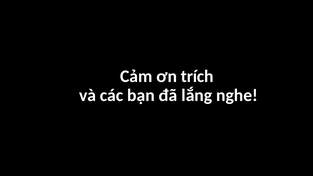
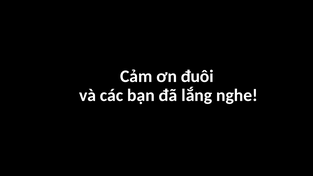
trích: trích -> đuôi (197, 76)
